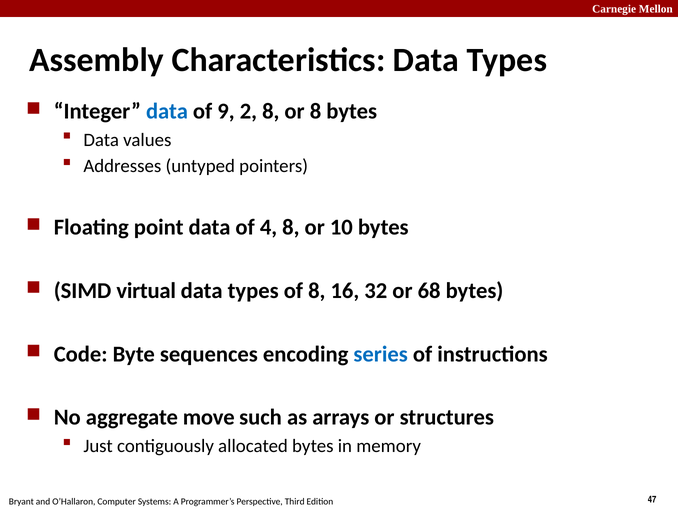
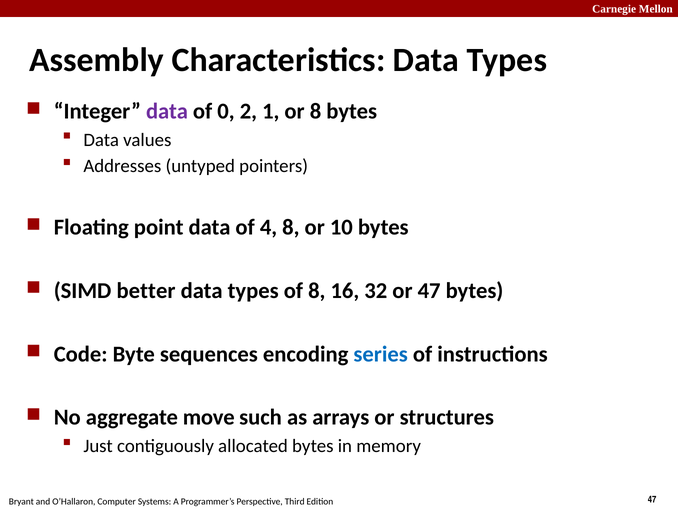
data colour: blue -> purple (167, 111)
9: 9 -> 0 (226, 111)
2 8: 8 -> 1 (271, 111)
virtual: virtual -> better (146, 291)
or 68: 68 -> 47 (429, 291)
